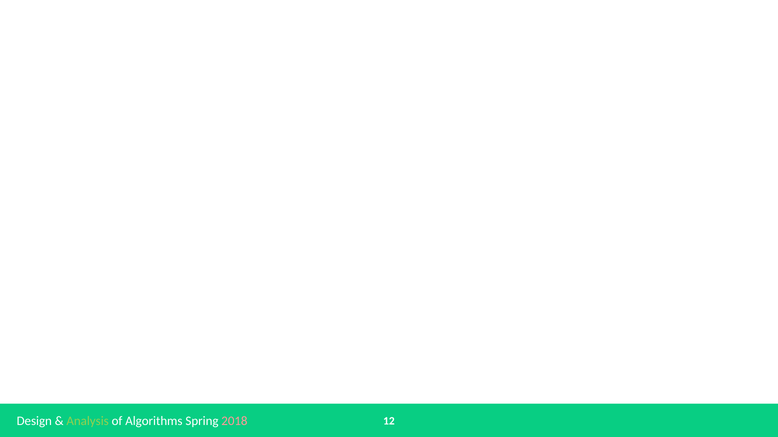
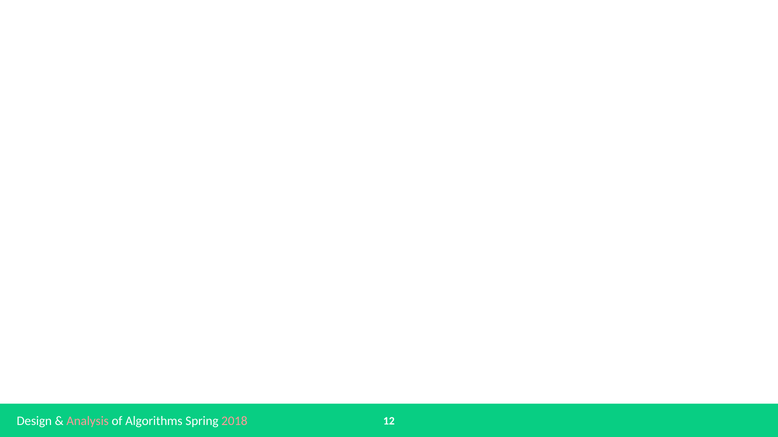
Analysis colour: light green -> pink (88, 422)
